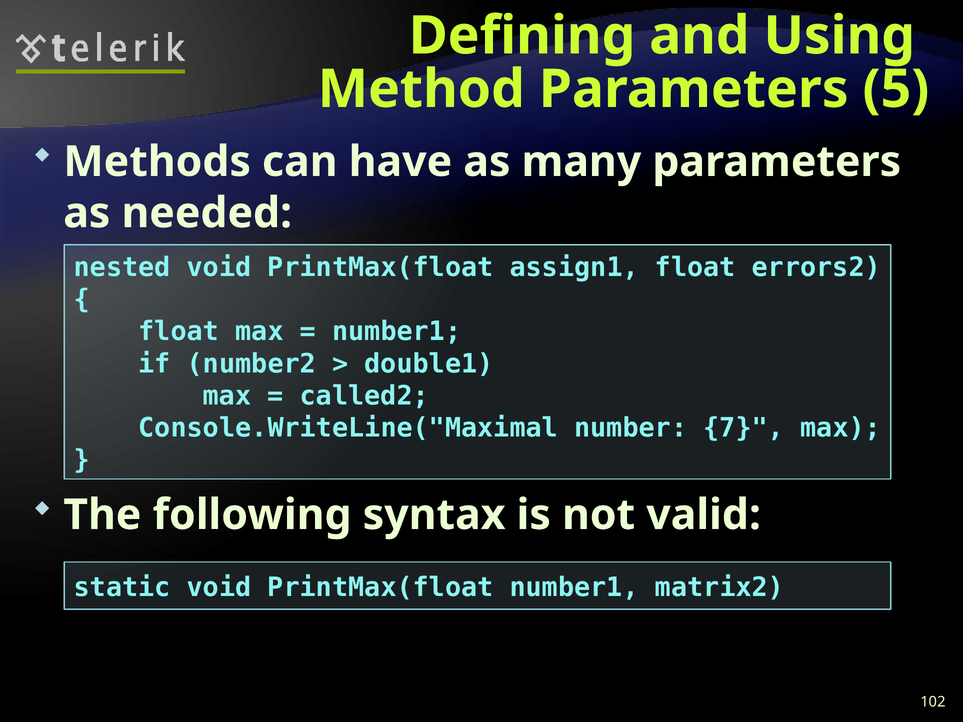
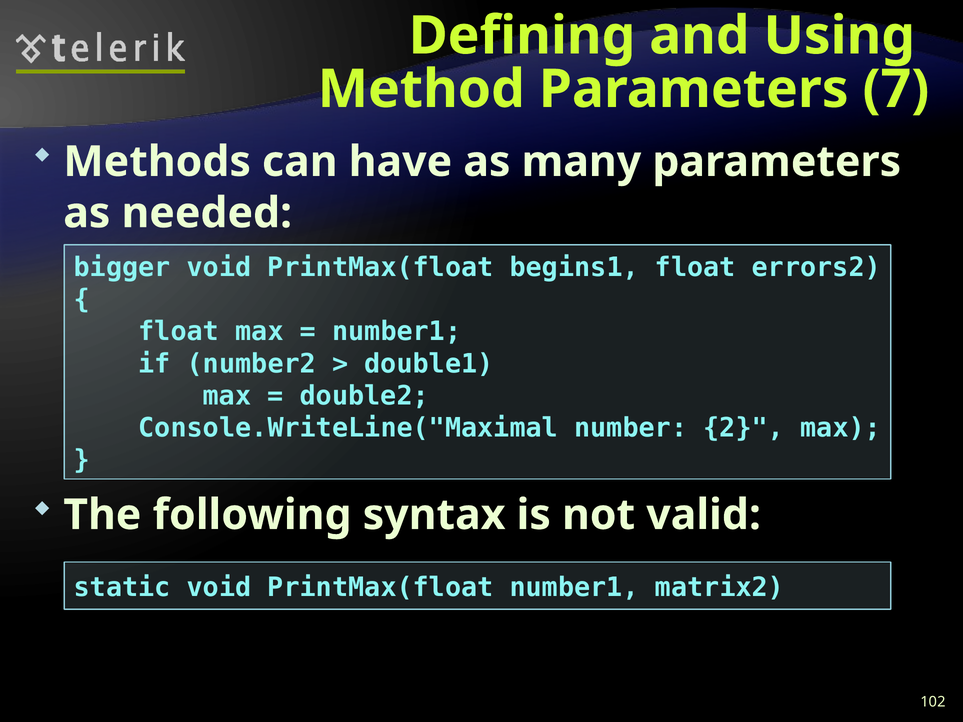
5: 5 -> 7 (896, 89)
nested: nested -> bigger (122, 268)
assign1: assign1 -> begins1 (574, 268)
called2: called2 -> double2 (364, 396)
7: 7 -> 2 (744, 428)
